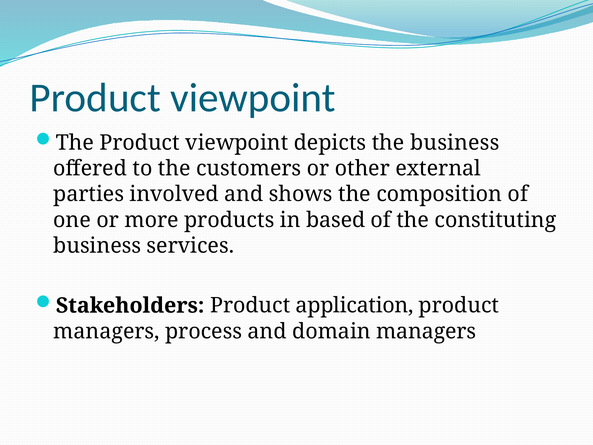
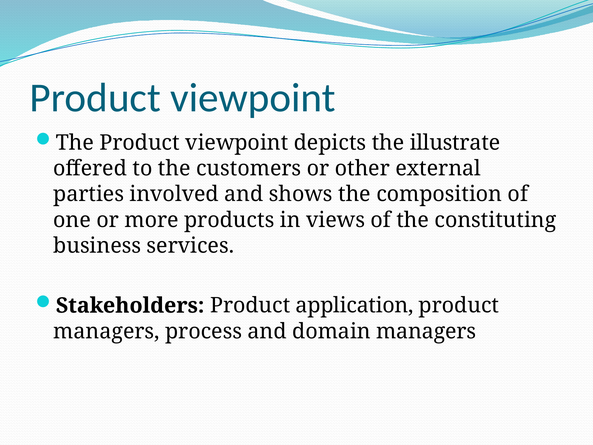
the business: business -> illustrate (455, 143)
based: based -> views (336, 220)
